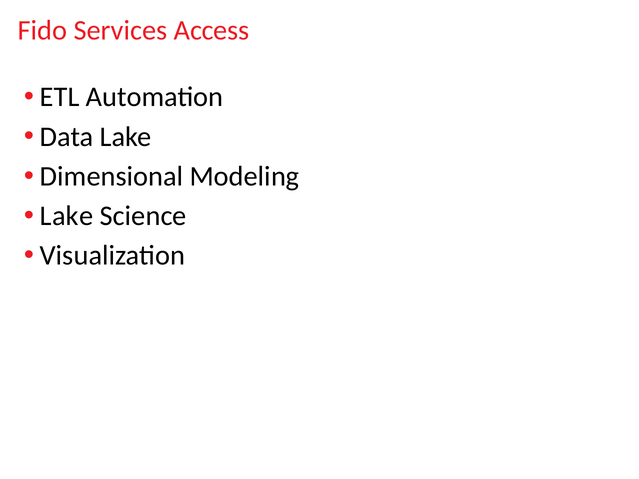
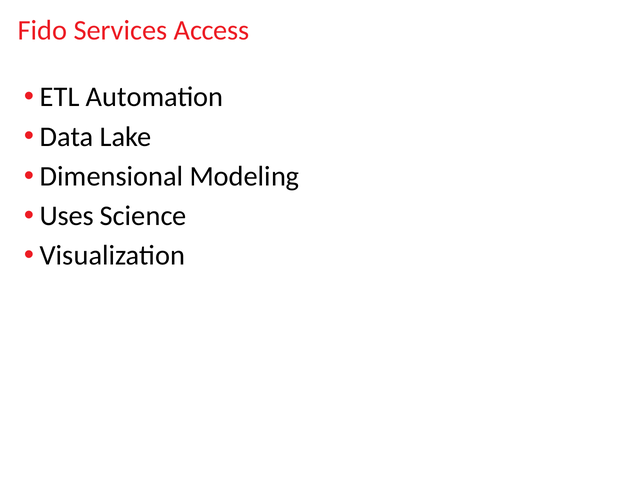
Lake: Lake -> Uses (67, 216)
